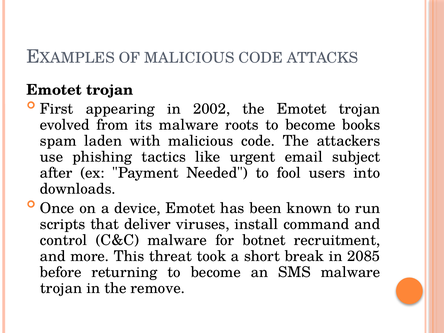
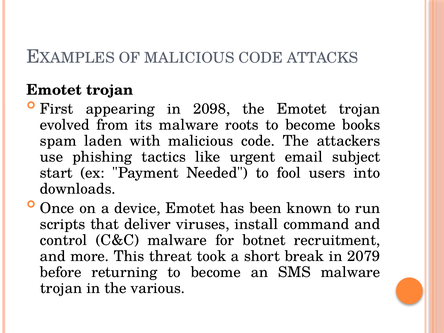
2002: 2002 -> 2098 (212, 109)
after: after -> start (56, 173)
2085: 2085 -> 2079 (364, 256)
remove: remove -> various (158, 288)
